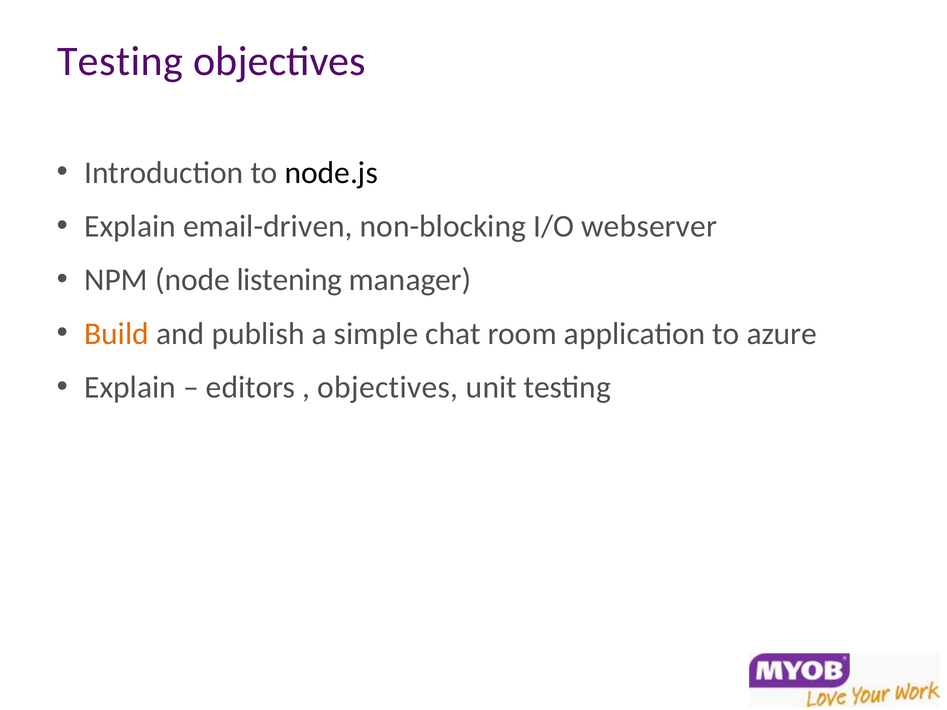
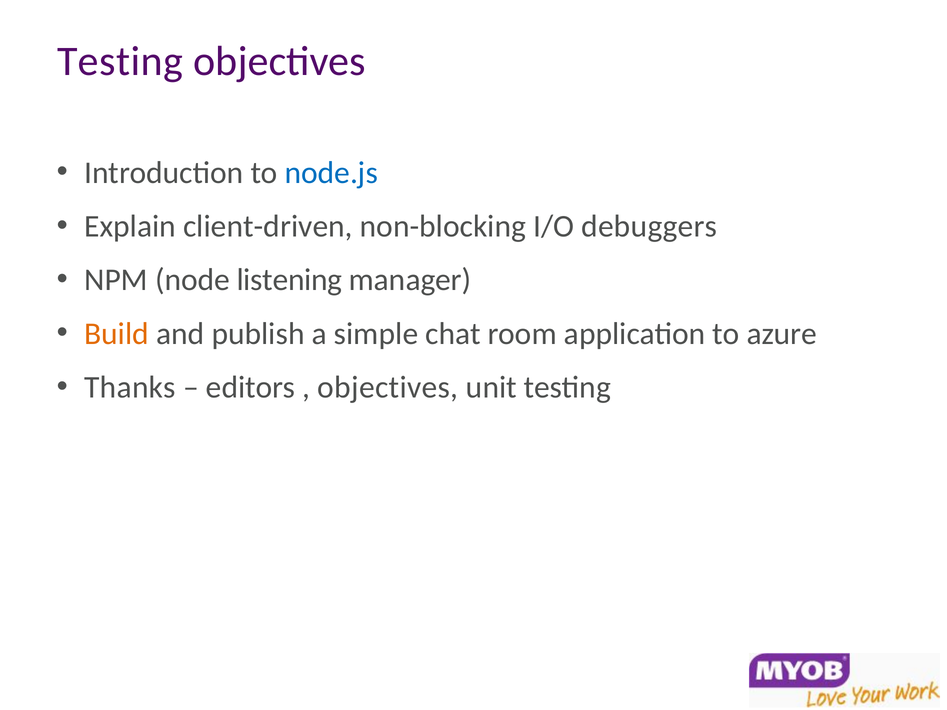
node.js colour: black -> blue (331, 173)
email-driven: email-driven -> client-driven (268, 226)
webserver: webserver -> debuggers (649, 226)
Explain: Explain -> Thanks (130, 388)
